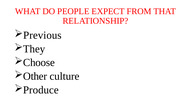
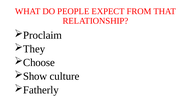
Previous: Previous -> Proclaim (42, 35)
Other: Other -> Show (35, 76)
Produce: Produce -> Fatherly (41, 89)
